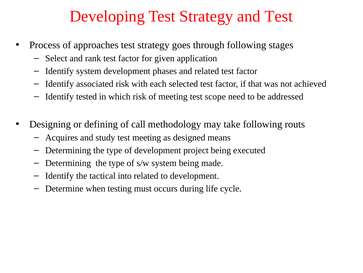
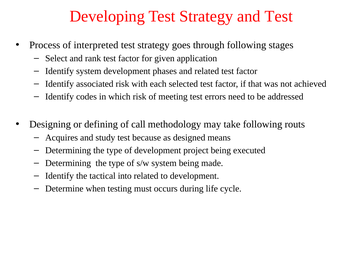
approaches: approaches -> interpreted (96, 45)
tested: tested -> codes (86, 96)
scope: scope -> errors (215, 96)
test meeting: meeting -> because (147, 137)
